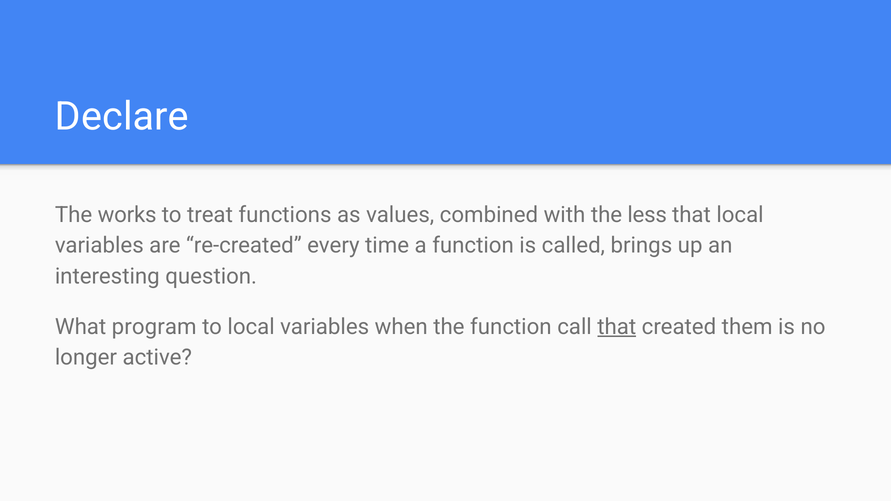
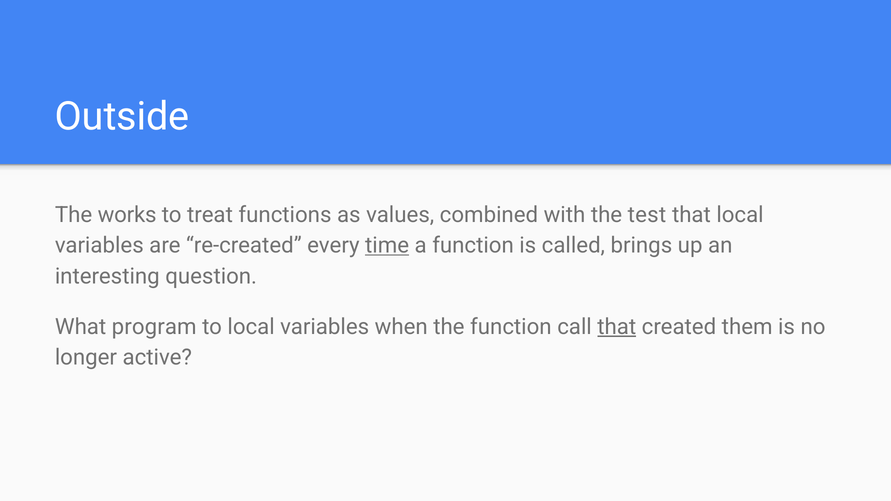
Declare: Declare -> Outside (122, 117)
less: less -> test (647, 215)
time underline: none -> present (387, 246)
